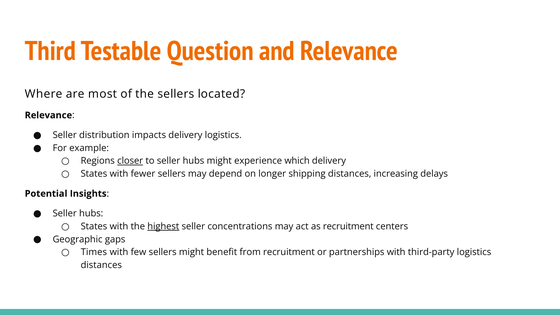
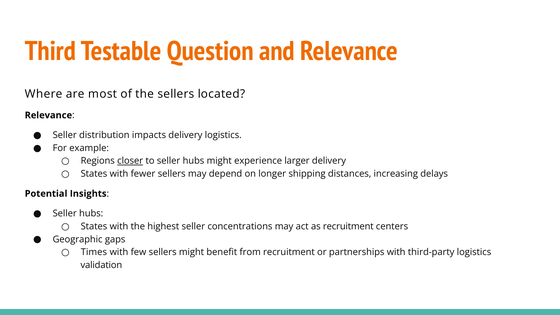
which: which -> larger (297, 161)
highest underline: present -> none (163, 226)
distances: distances -> validation (101, 265)
